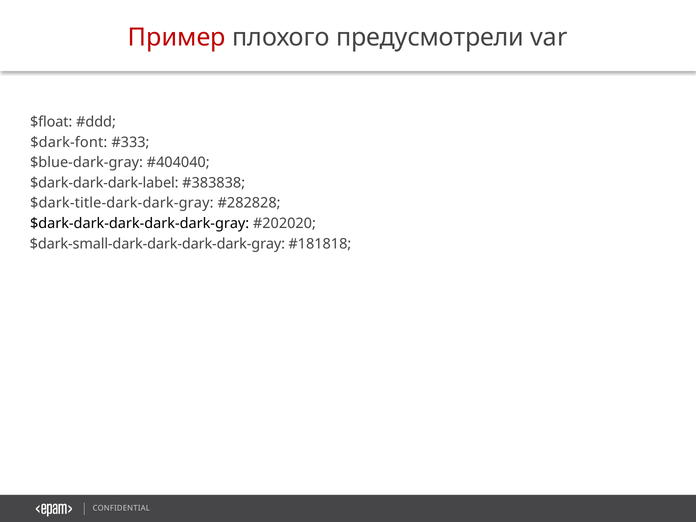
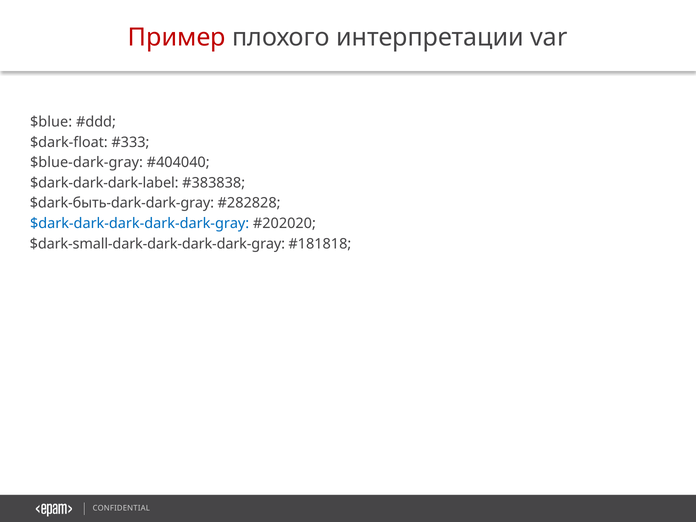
предусмотрели: предусмотрели -> интерпретации (430, 37)
$float: $float -> $blue (51, 122)
$dark-font: $dark-font -> $dark-float (69, 142)
$dark-title-dark-dark-gray: $dark-title-dark-dark-gray -> $dark-быть-dark-dark-gray (122, 203)
$dark-dark-dark-dark-dark-gray colour: black -> blue (140, 223)
